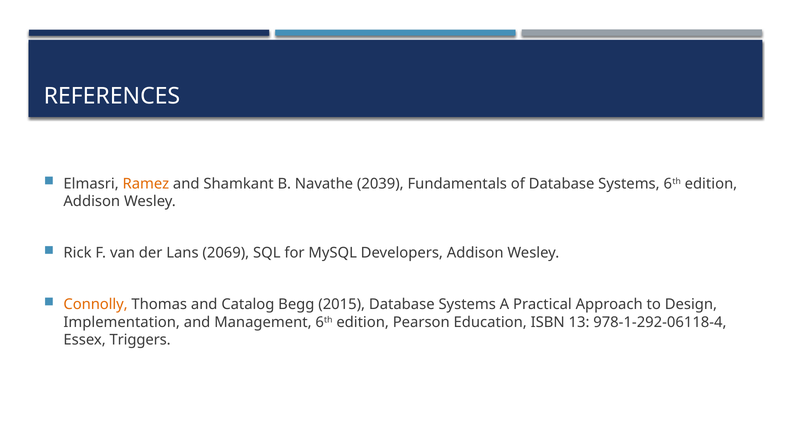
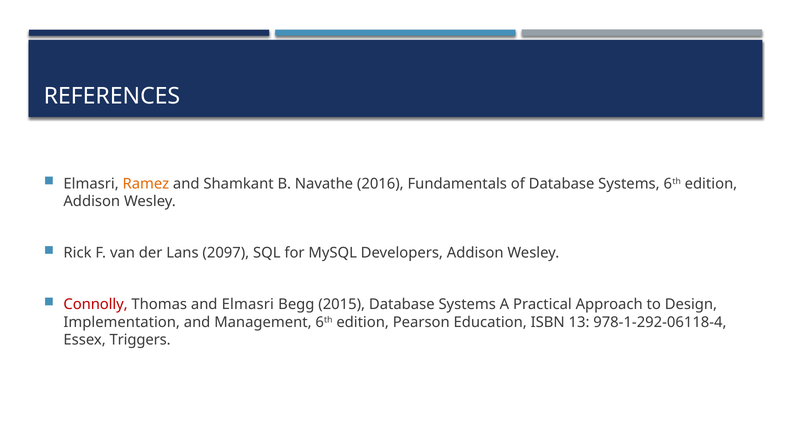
2039: 2039 -> 2016 (380, 184)
2069: 2069 -> 2097 (226, 253)
Connolly colour: orange -> red (96, 304)
and Catalog: Catalog -> Elmasri (248, 304)
